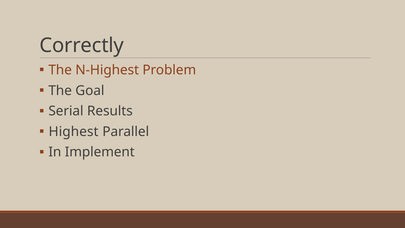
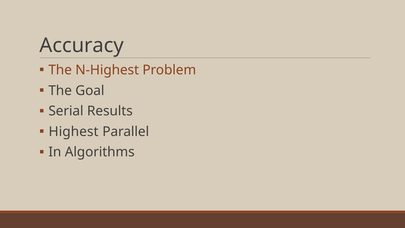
Correctly: Correctly -> Accuracy (82, 45)
Implement: Implement -> Algorithms (100, 152)
